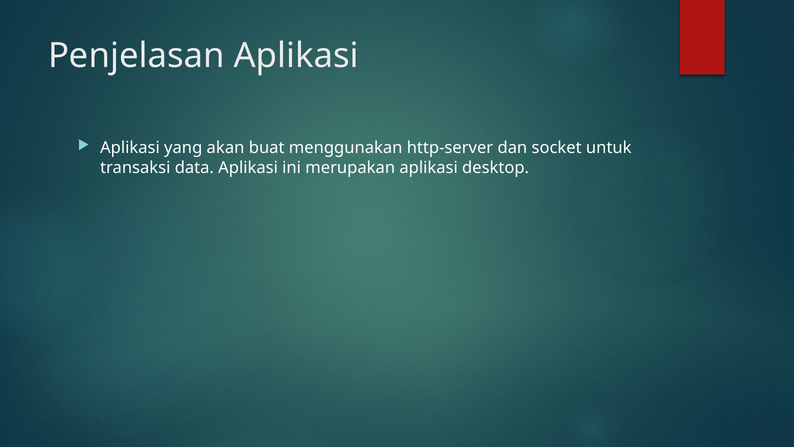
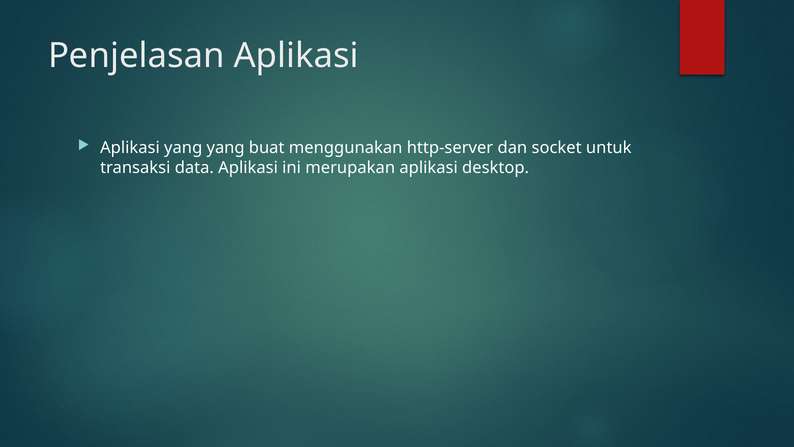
yang akan: akan -> yang (226, 148)
